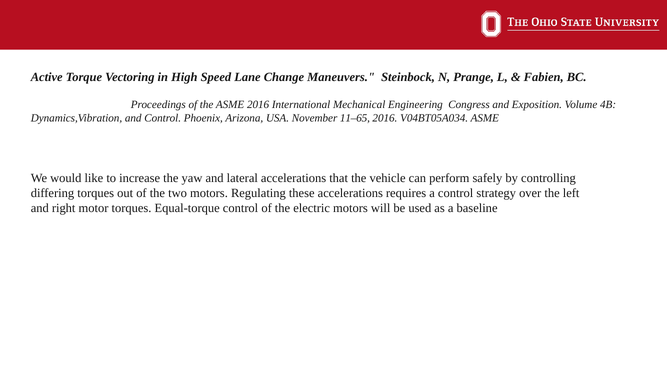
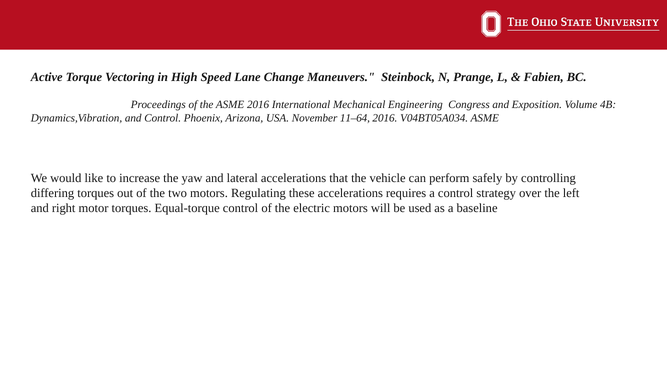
11–65: 11–65 -> 11–64 (355, 118)
